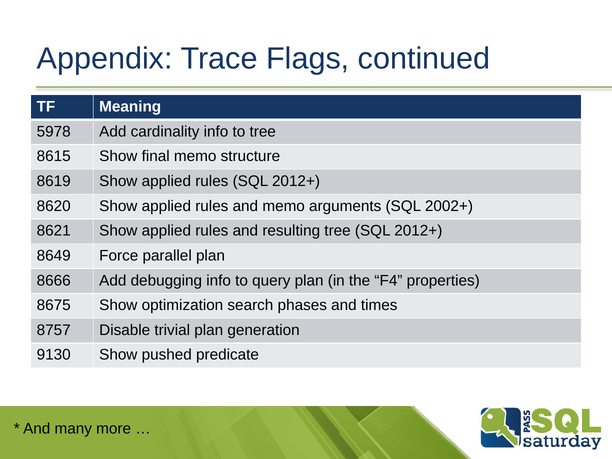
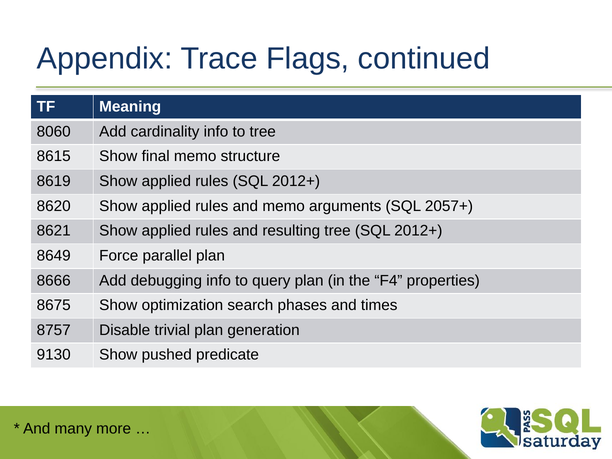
5978: 5978 -> 8060 (54, 132)
2002+: 2002+ -> 2057+ (449, 206)
